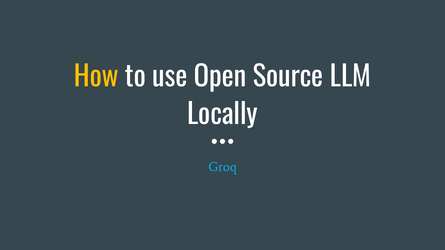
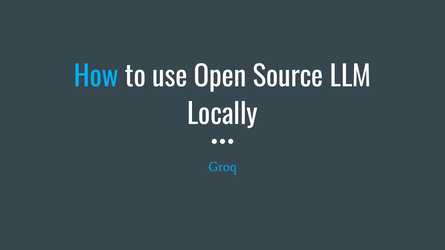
How colour: yellow -> light blue (96, 77)
